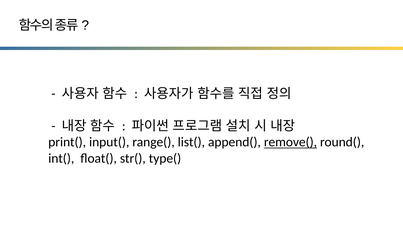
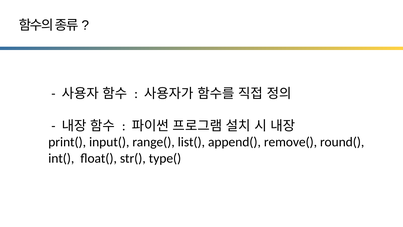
remove( underline: present -> none (290, 142)
